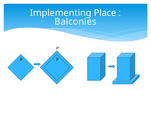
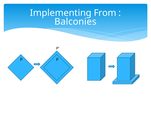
Place: Place -> From (105, 13)
